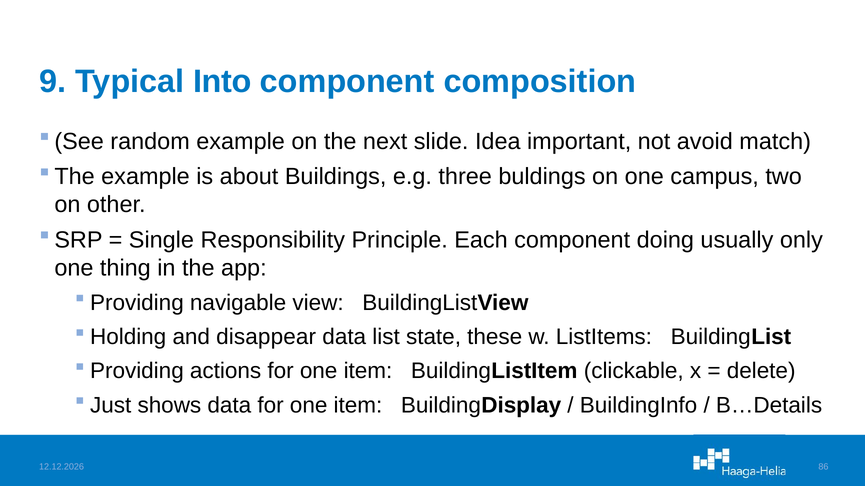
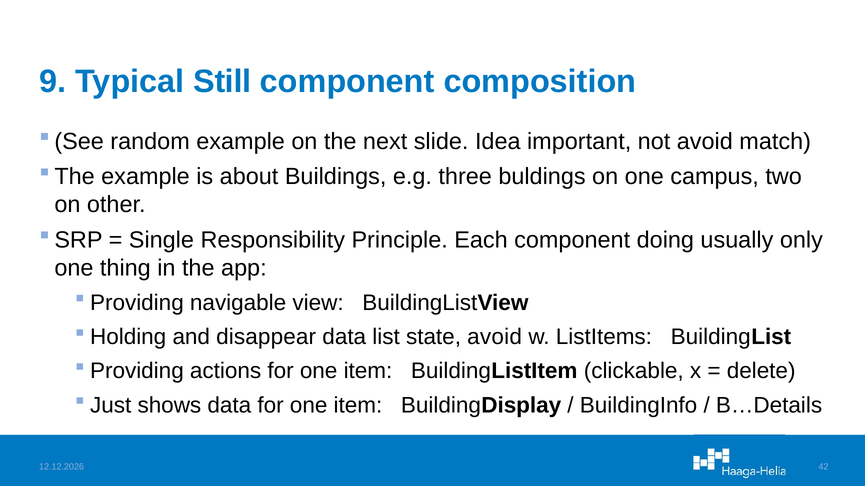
Into: Into -> Still (222, 81)
state these: these -> avoid (495, 337)
86: 86 -> 42 (823, 467)
